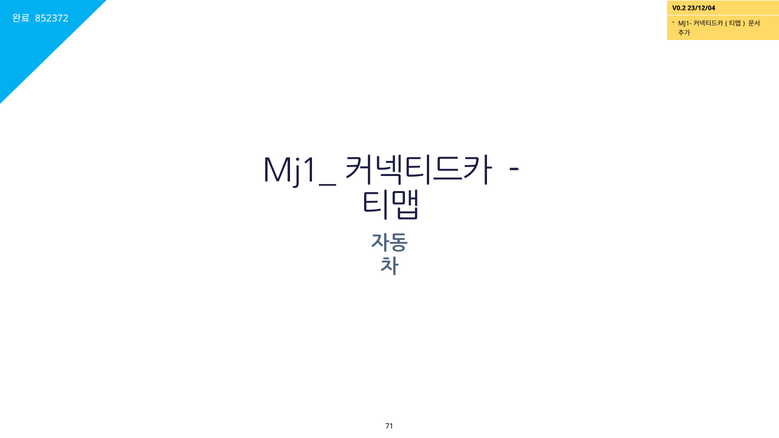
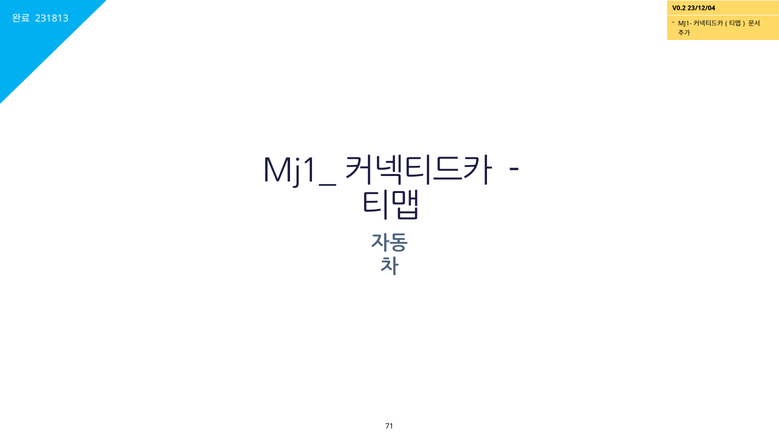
852372: 852372 -> 231813 (52, 19)
